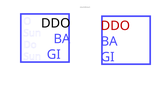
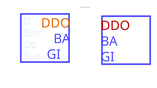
DDO colour: black -> orange (56, 23)
